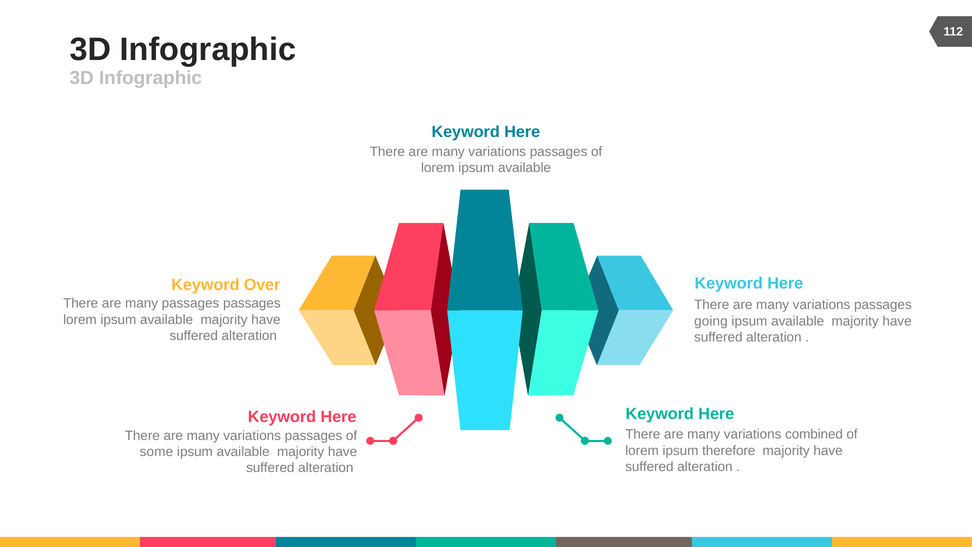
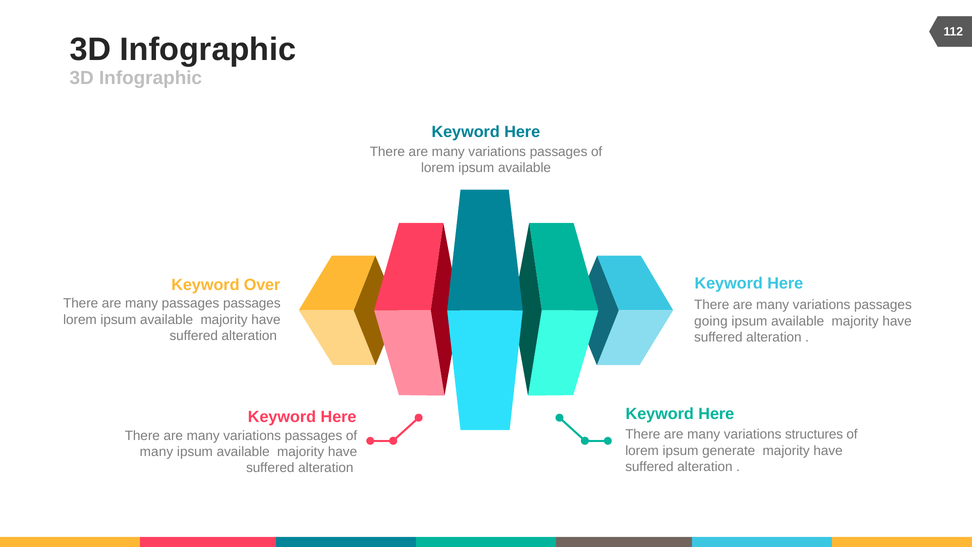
combined: combined -> structures (814, 434)
therefore: therefore -> generate (729, 451)
some: some -> many (156, 452)
